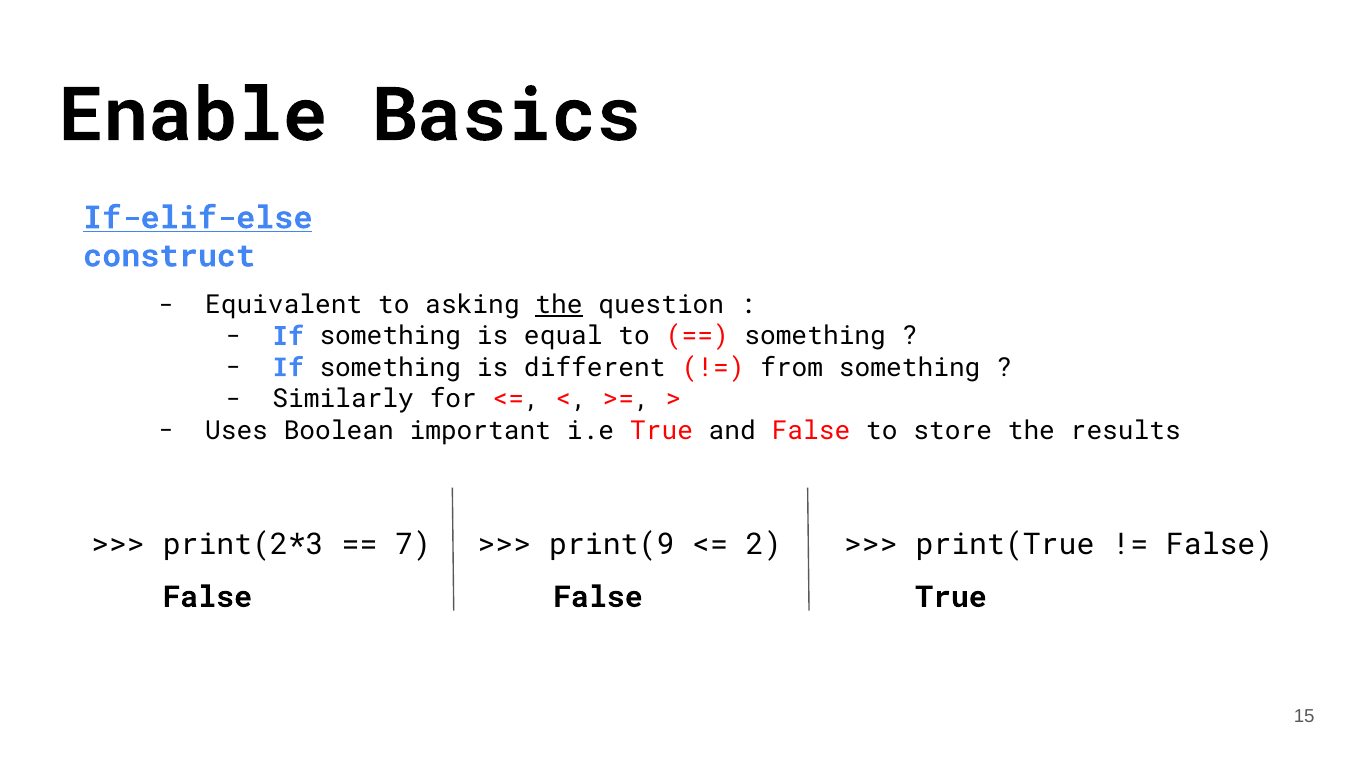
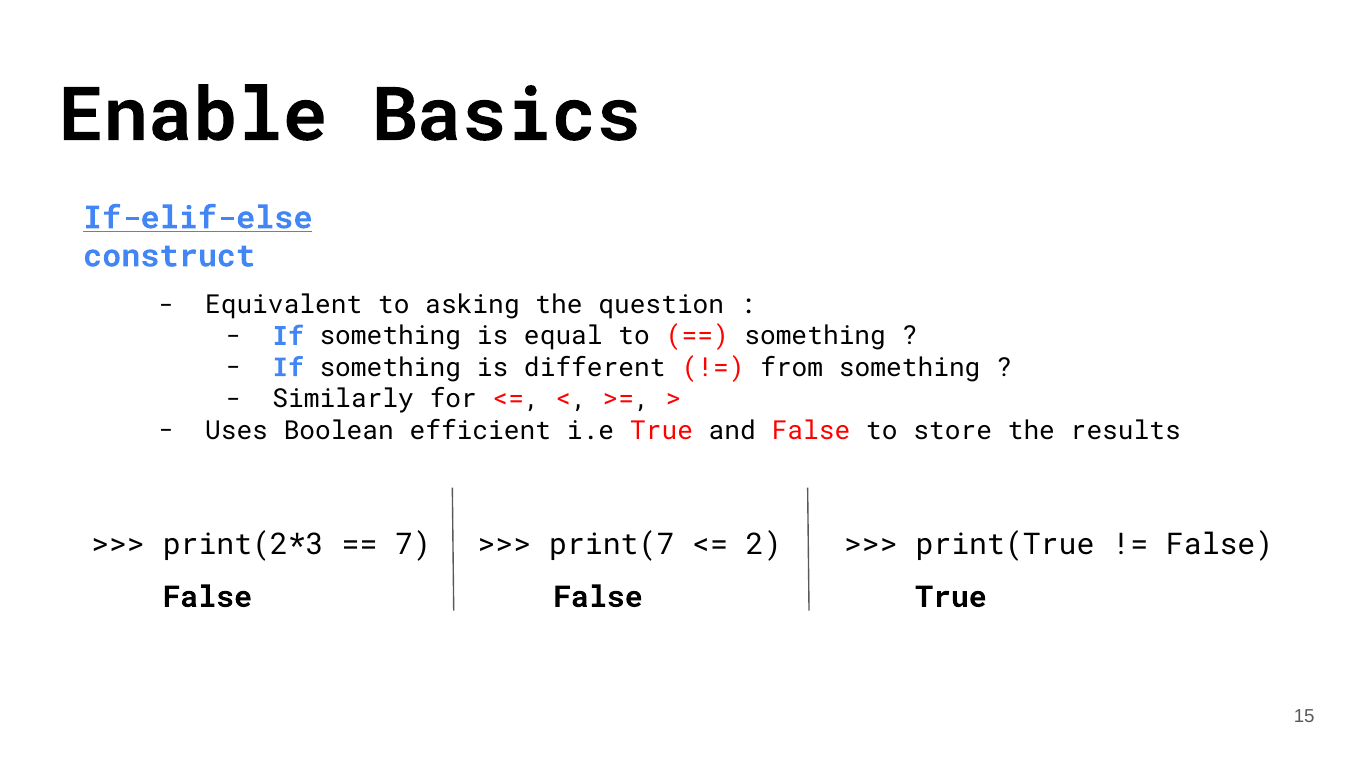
the underline: present -> none (559, 305)
important: important -> efficient (480, 430)
print(9: print(9 -> print(7 (612, 545)
